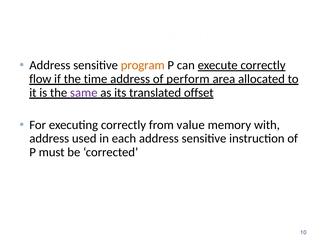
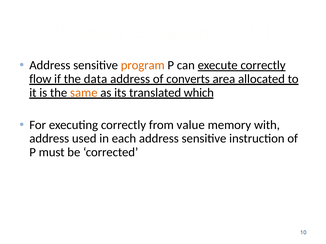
time: time -> data (96, 79)
perform: perform -> converts (188, 79)
same colour: purple -> orange (84, 93)
offset: offset -> which (199, 93)
